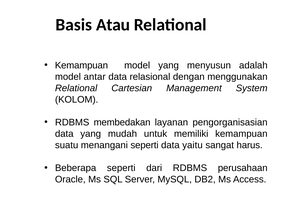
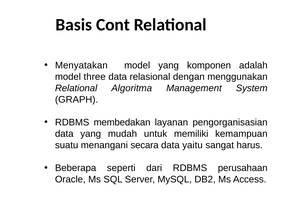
Atau: Atau -> Cont (113, 25)
Kemampuan: Kemampuan -> Menyatakan (81, 65)
menyusun: menyusun -> komponen (209, 65)
antar: antar -> three (95, 77)
Cartesian: Cartesian -> Algoritma (132, 88)
KOLOM: KOLOM -> GRAPH (77, 99)
menangani seperti: seperti -> secara (145, 145)
